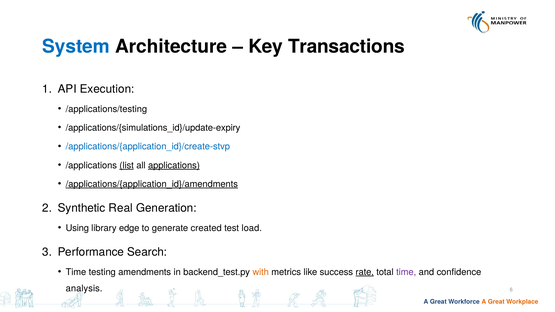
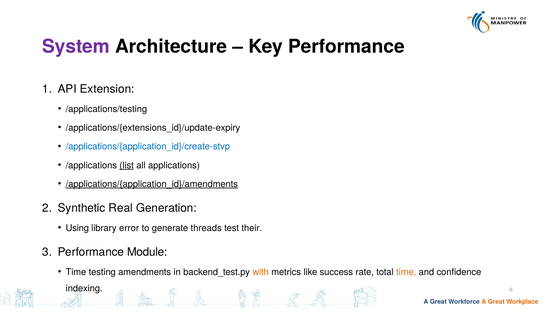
System colour: blue -> purple (76, 47)
Key Transactions: Transactions -> Performance (346, 47)
Execution: Execution -> Extension (107, 89)
/applications/{simulations_id}/update-expiry: /applications/{simulations_id}/update-expiry -> /applications/{extensions_id}/update-expiry (153, 128)
applications underline: present -> none (174, 165)
edge: edge -> error (129, 228)
created: created -> threads (206, 228)
load: load -> their (252, 228)
Search: Search -> Module (147, 252)
rate underline: present -> none (365, 272)
time colour: purple -> orange (406, 272)
analysis: analysis -> indexing (84, 289)
